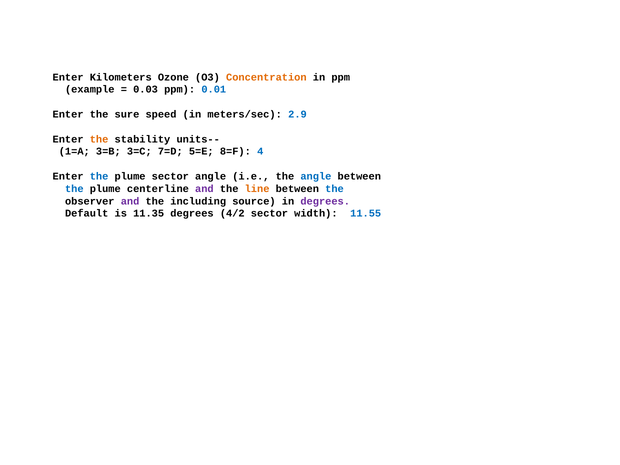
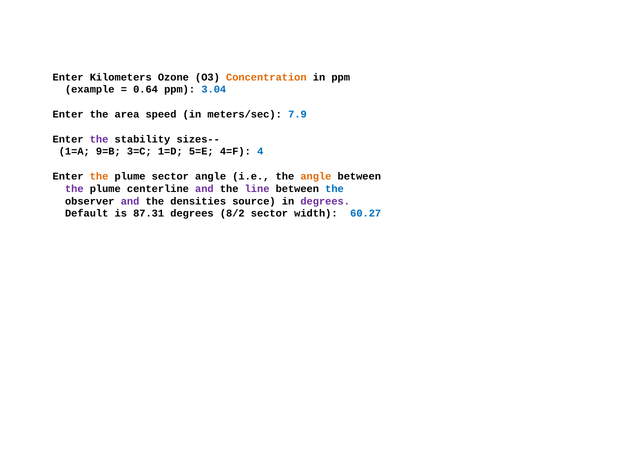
0.03: 0.03 -> 0.64 (146, 90)
0.01: 0.01 -> 3.04 (214, 90)
sure: sure -> area (127, 114)
2.9: 2.9 -> 7.9 (297, 114)
the colour: orange -> purple (99, 139)
units--: units-- -> sizes-- (198, 139)
3=B: 3=B -> 9=B (108, 152)
7=D: 7=D -> 1=D (170, 152)
8=F: 8=F -> 4=F (235, 152)
the colour: blue -> orange (99, 176)
angle colour: blue -> orange (316, 176)
the colour: blue -> purple (74, 189)
line colour: orange -> purple (257, 189)
including: including -> densities (198, 201)
11.35: 11.35 -> 87.31 (149, 214)
4/2: 4/2 -> 8/2 (232, 214)
11.55: 11.55 -> 60.27 (366, 214)
